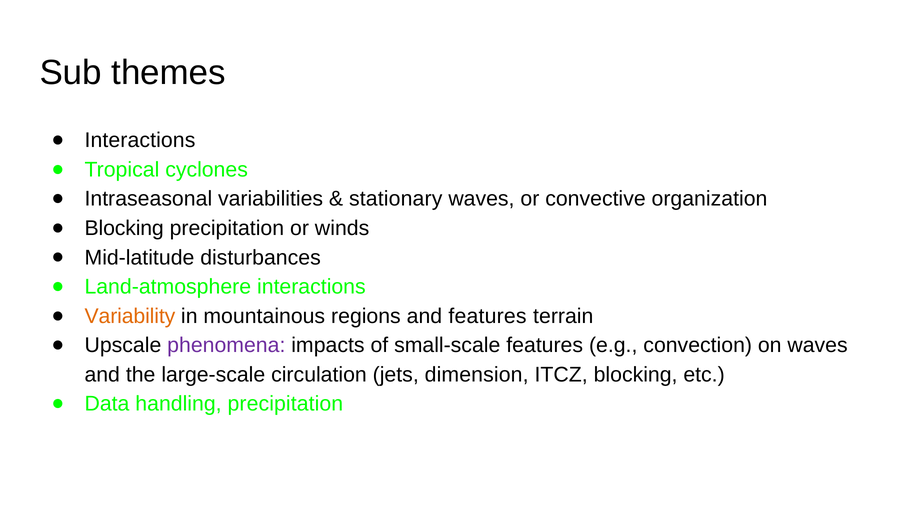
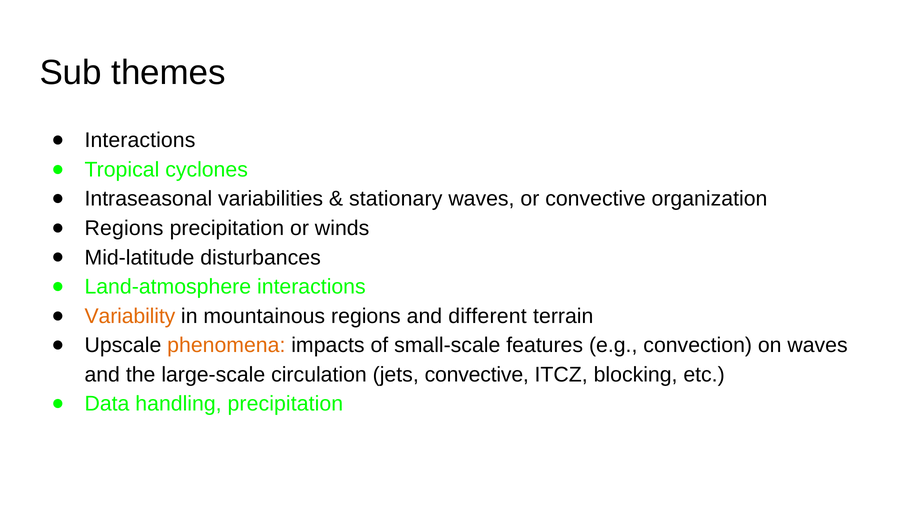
Blocking: Blocking -> Regions (124, 228)
and features: features -> different (488, 316)
phenomena colour: purple -> orange (226, 345)
jets dimension: dimension -> convective (477, 374)
